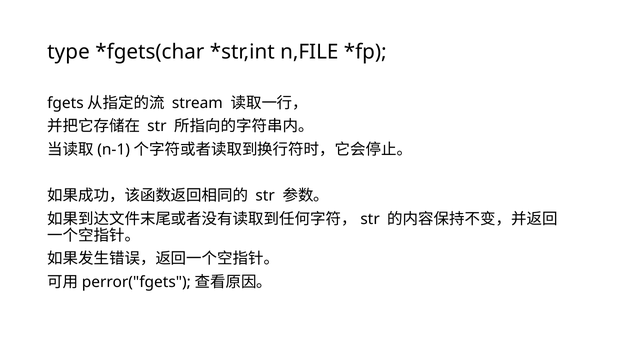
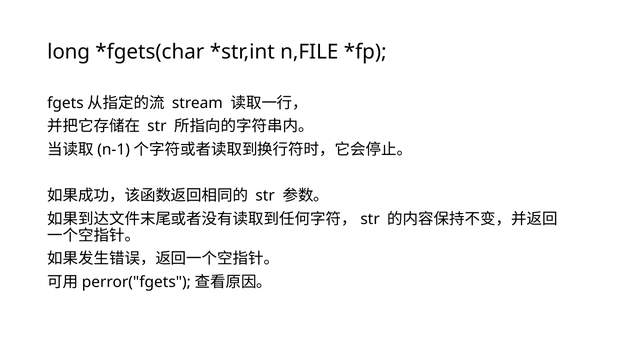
type: type -> long (69, 52)
